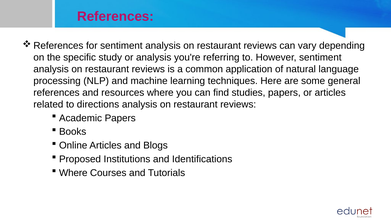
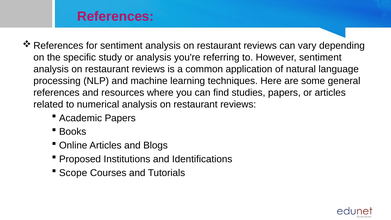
directions: directions -> numerical (98, 104)
Where: Where -> Scope (73, 173)
